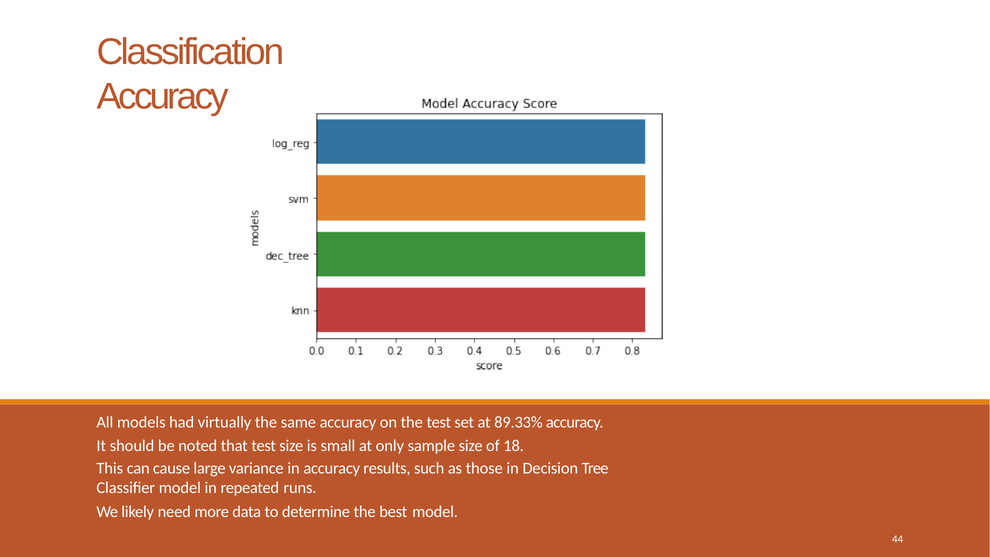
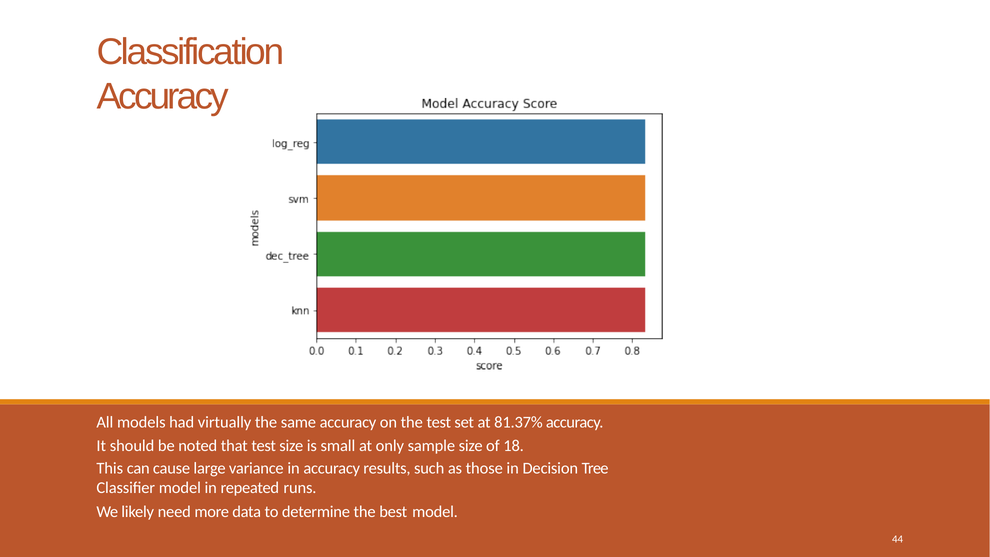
89.33%: 89.33% -> 81.37% (518, 422)
